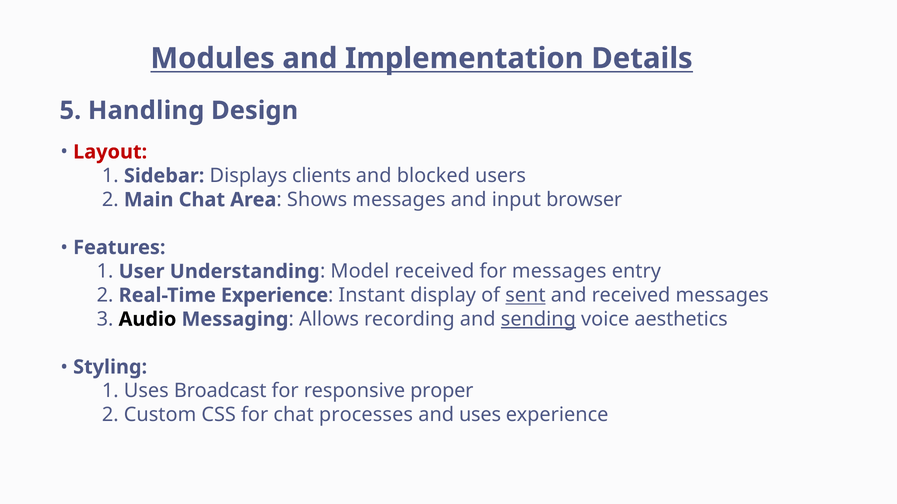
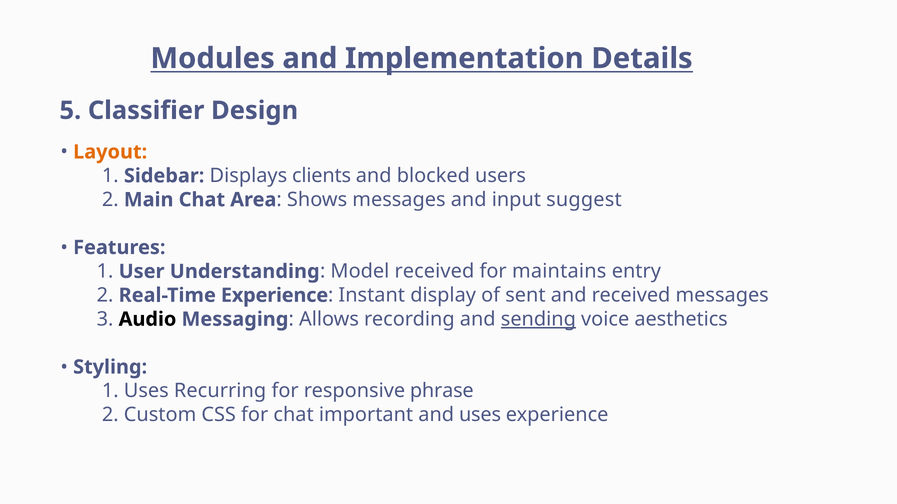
Handling: Handling -> Classifier (146, 111)
Layout colour: red -> orange (110, 152)
browser: browser -> suggest (584, 200)
for messages: messages -> maintains (559, 272)
sent underline: present -> none (525, 296)
Broadcast: Broadcast -> Recurring (220, 391)
proper: proper -> phrase (442, 391)
processes: processes -> important (366, 415)
